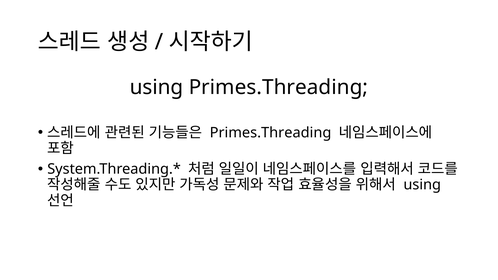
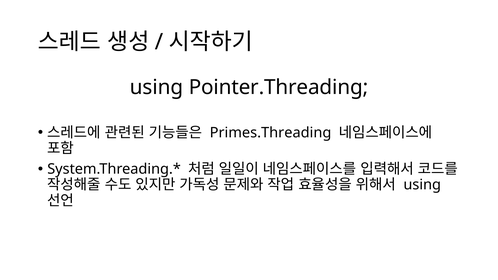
using Primes.Threading: Primes.Threading -> Pointer.Threading (278, 88)
